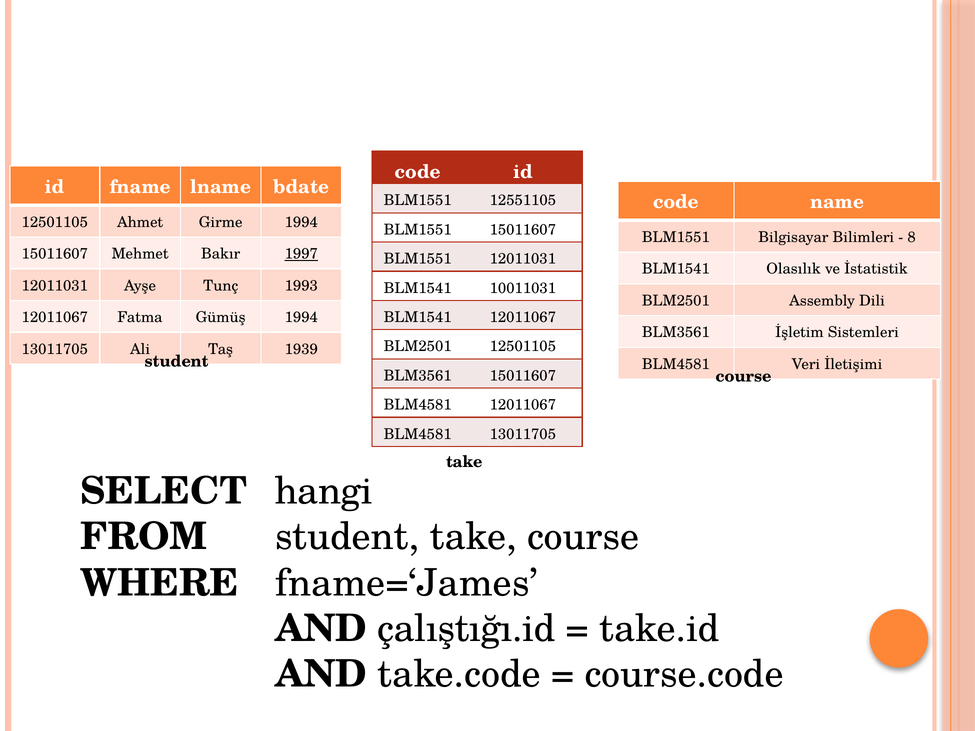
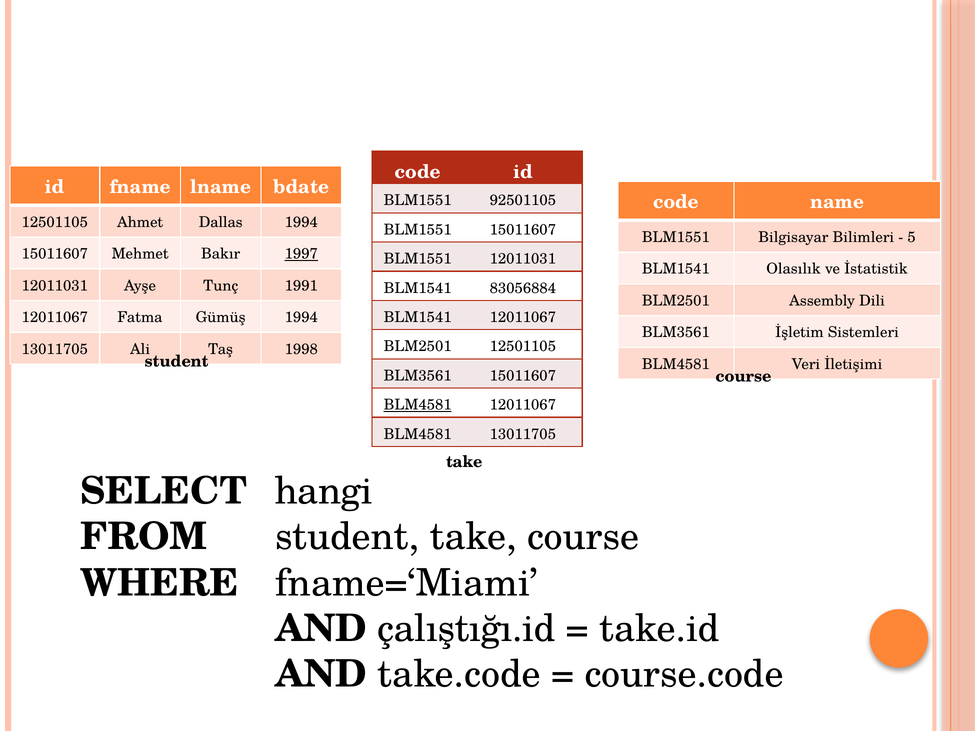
12551105: 12551105 -> 92501105 (523, 201)
Girme: Girme -> Dallas (221, 222)
8: 8 -> 5 (912, 237)
1993: 1993 -> 1991 (301, 286)
10011031: 10011031 -> 83056884 (523, 288)
1939: 1939 -> 1998 (301, 349)
BLM4581 underline: none -> present (418, 405)
fname=‘James: fname=‘James -> fname=‘Miami (406, 583)
